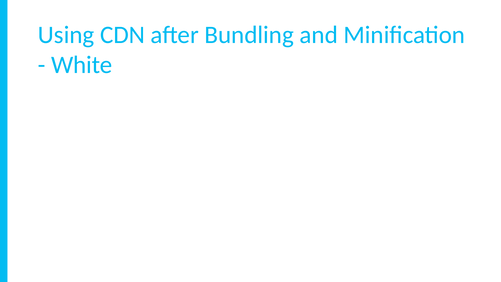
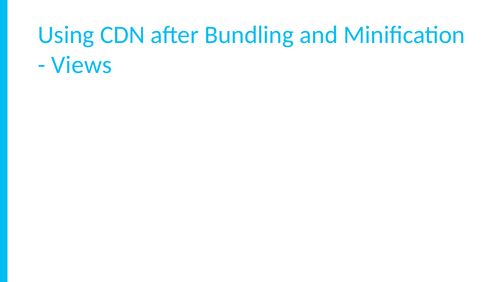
White: White -> Views (82, 65)
